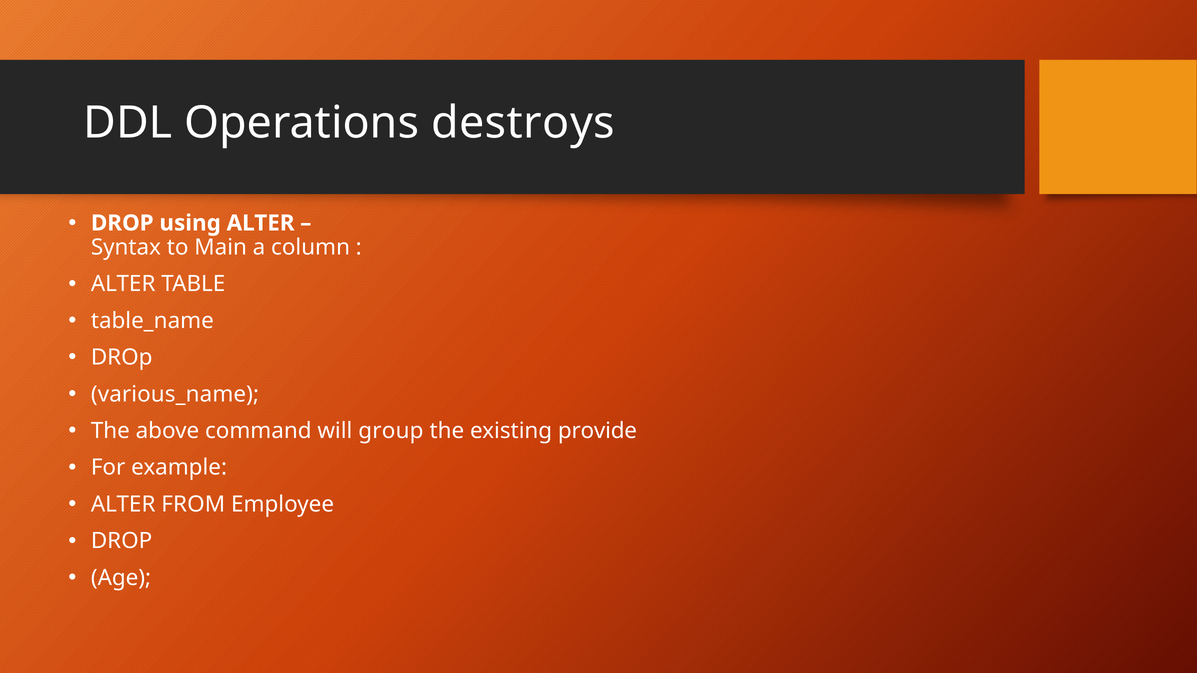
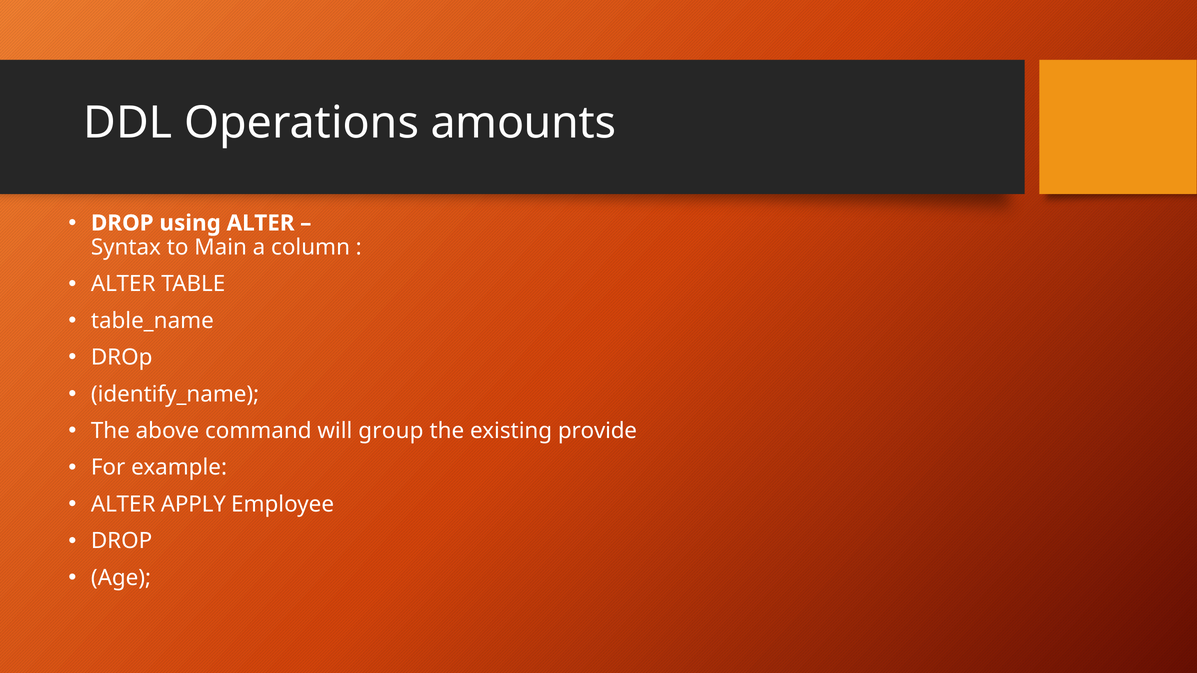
destroys: destroys -> amounts (523, 123)
various_name: various_name -> identify_name (175, 394)
FROM: FROM -> APPLY (193, 504)
